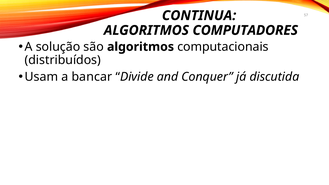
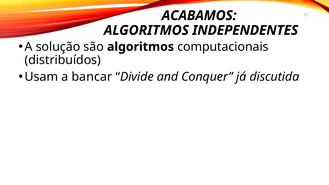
CONTINUA: CONTINUA -> ACABAMOS (199, 16)
COMPUTADORES: COMPUTADORES -> INDEPENDENTES (245, 30)
